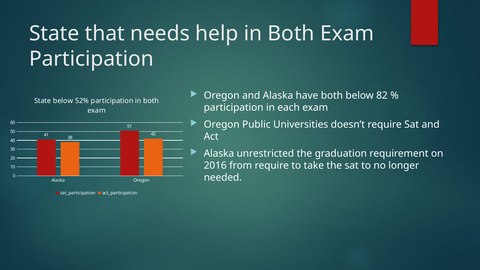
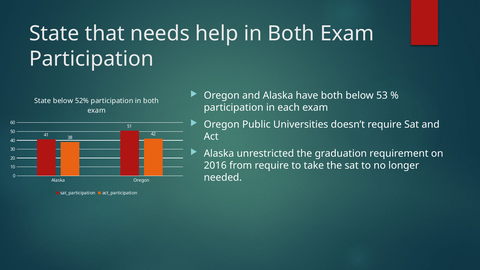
82: 82 -> 53 (382, 95)
